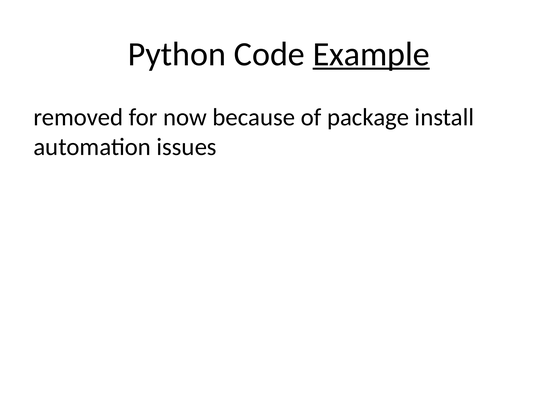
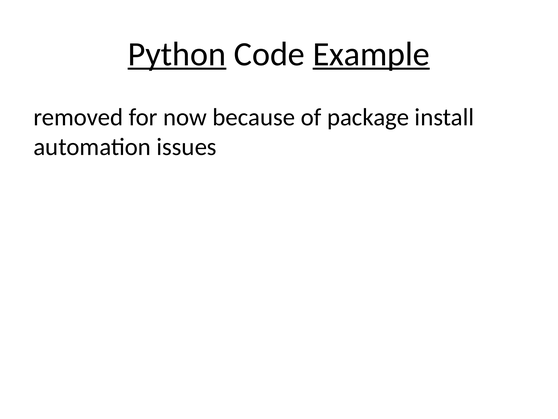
Python underline: none -> present (177, 54)
